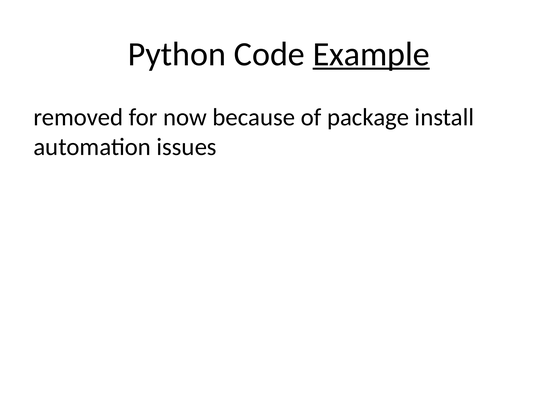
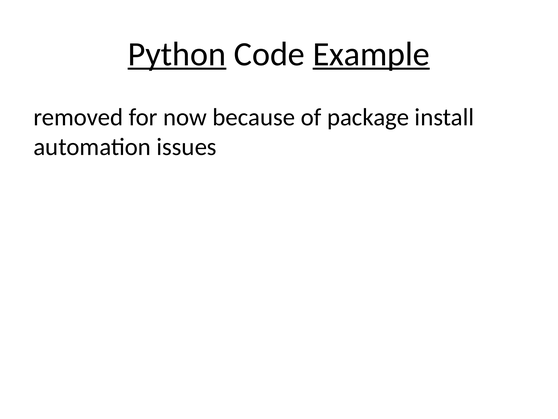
Python underline: none -> present (177, 54)
